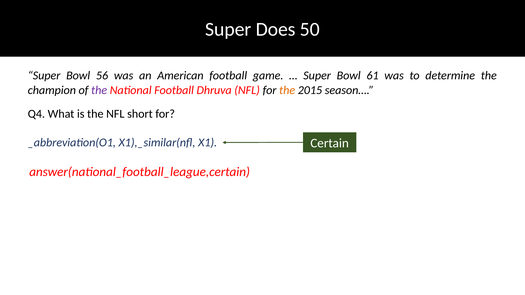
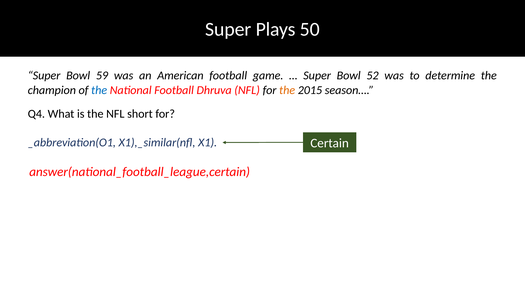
Does: Does -> Plays (276, 29)
56: 56 -> 59 (102, 76)
61: 61 -> 52 (373, 76)
the colour: purple -> blue (99, 90)
